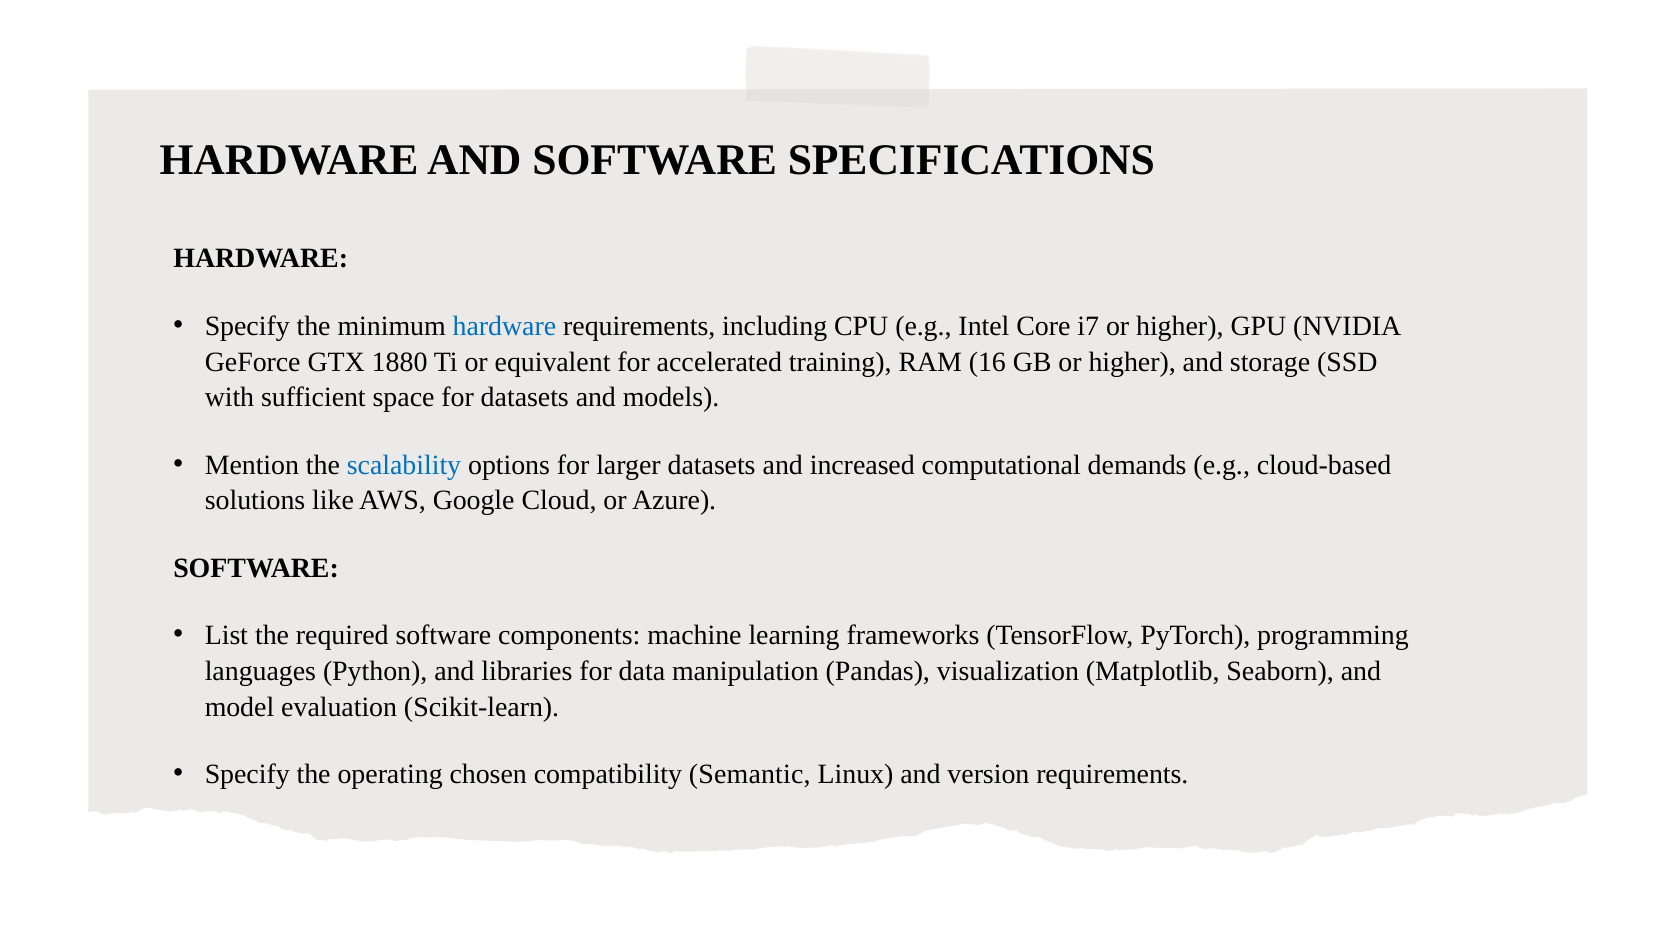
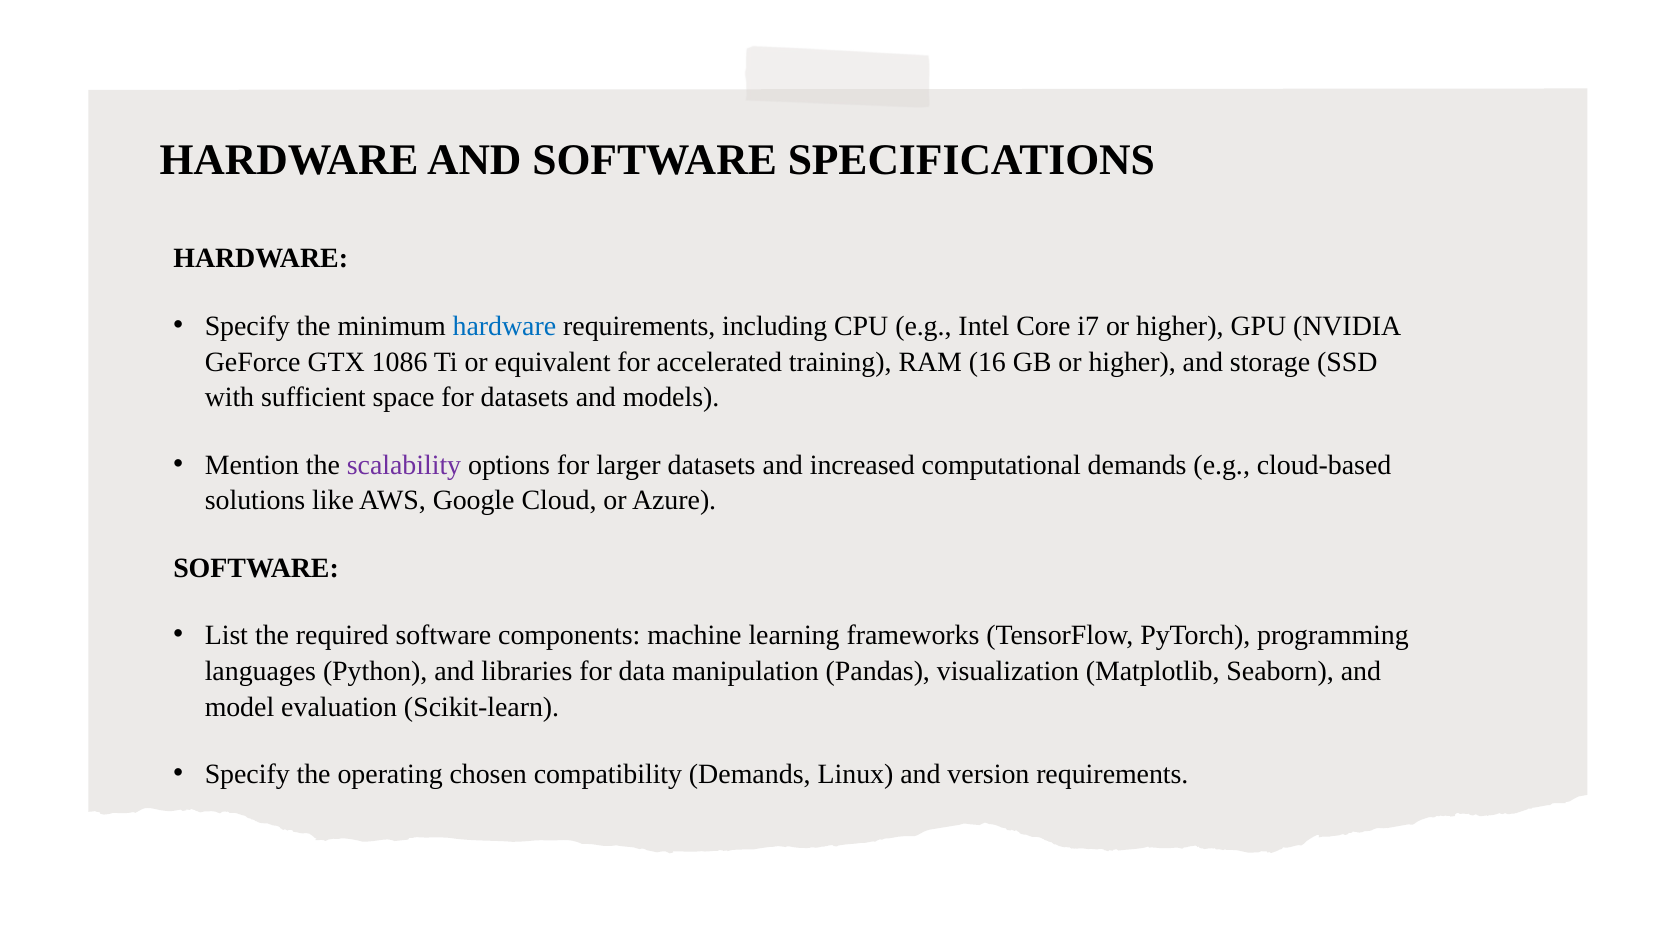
1880: 1880 -> 1086 (400, 362)
scalability colour: blue -> purple (404, 465)
compatibility Semantic: Semantic -> Demands (750, 774)
